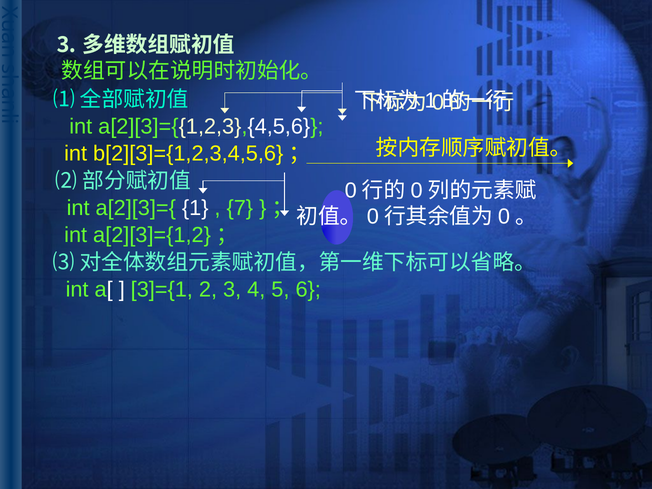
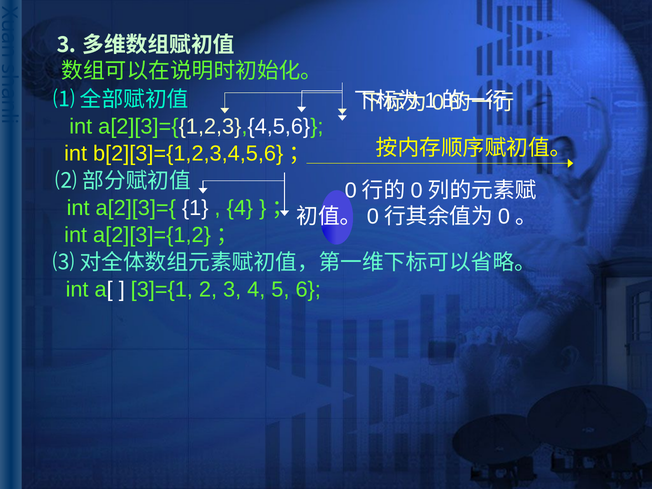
7: 7 -> 4 (240, 208)
